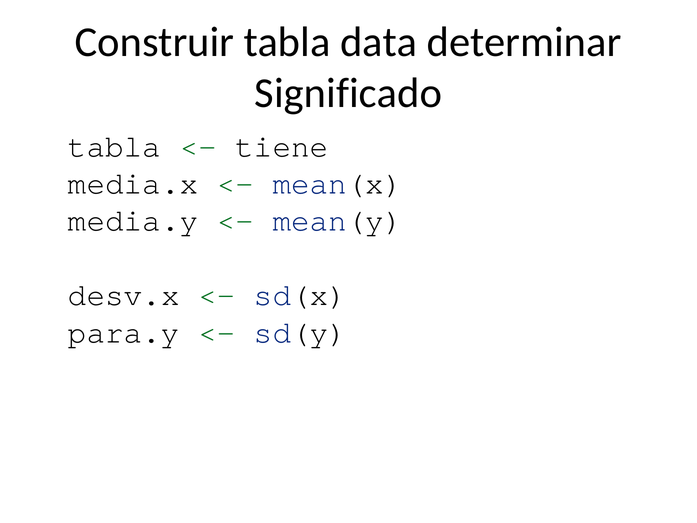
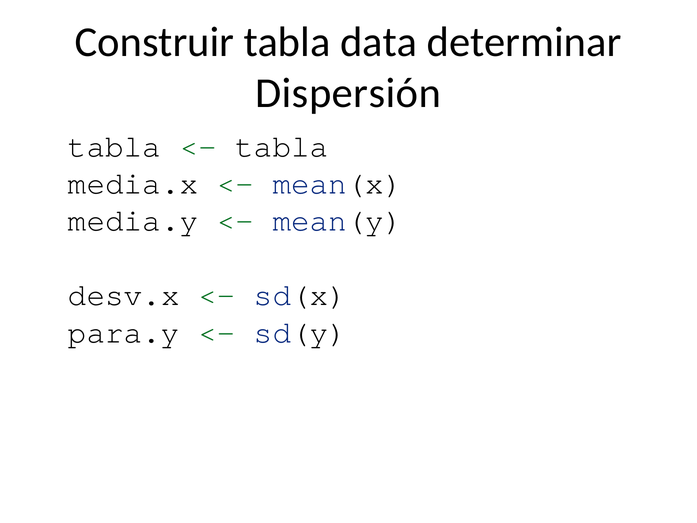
Significado: Significado -> Dispersión (348, 93)
tiene: tiene -> tabla (282, 146)
